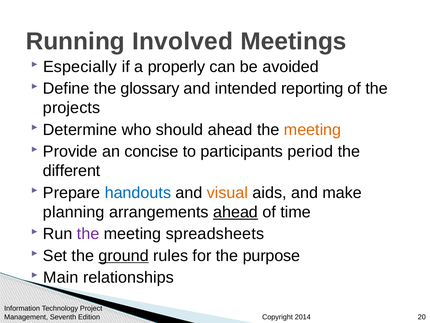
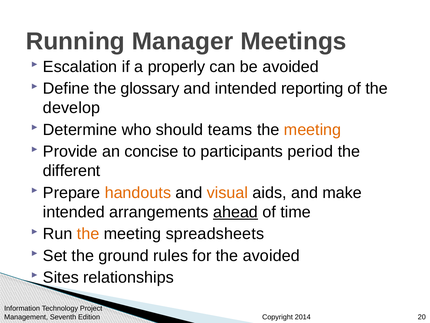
Involved: Involved -> Manager (183, 41)
Especially: Especially -> Escalation (80, 67)
projects: projects -> develop (72, 108)
should ahead: ahead -> teams (230, 130)
handouts colour: blue -> orange (138, 192)
planning: planning -> intended (74, 212)
the colour: purple -> orange (88, 234)
ground underline: present -> none (124, 255)
the purpose: purpose -> avoided (271, 255)
Main: Main -> Sites (61, 277)
